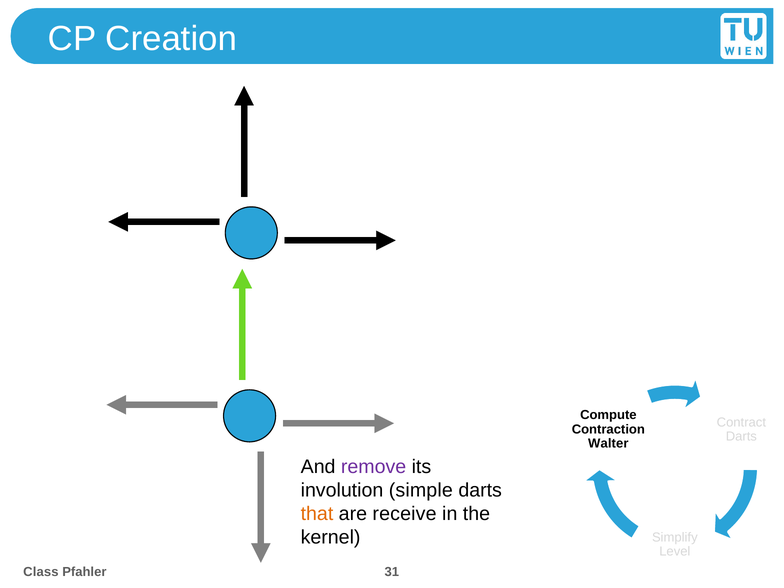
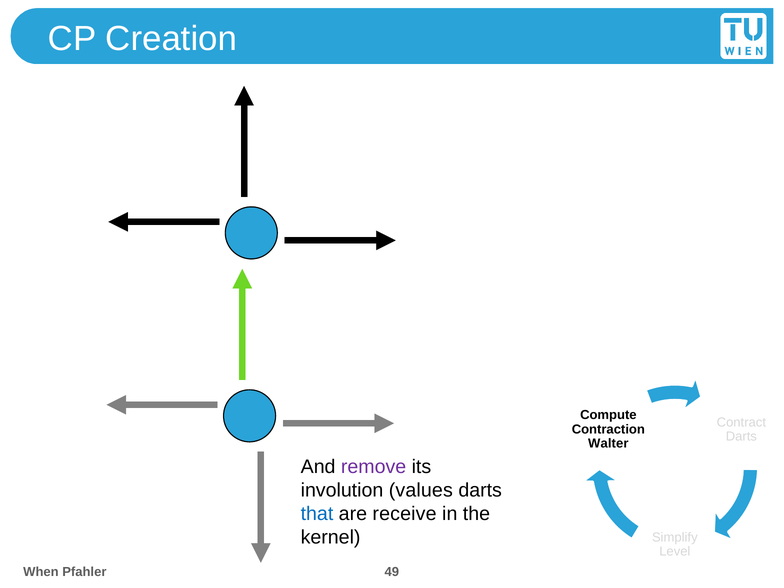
simple: simple -> values (421, 490)
that colour: orange -> blue (317, 514)
Class: Class -> When (41, 572)
31: 31 -> 49 (392, 572)
